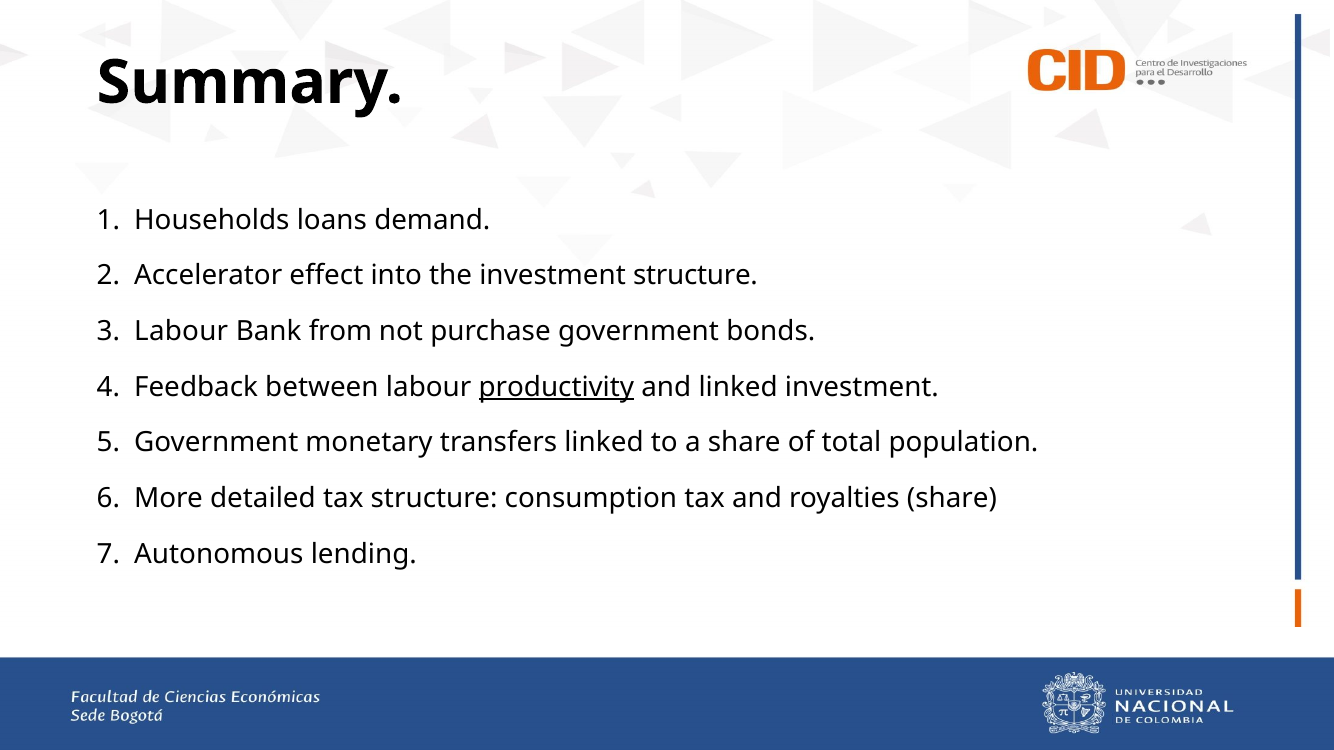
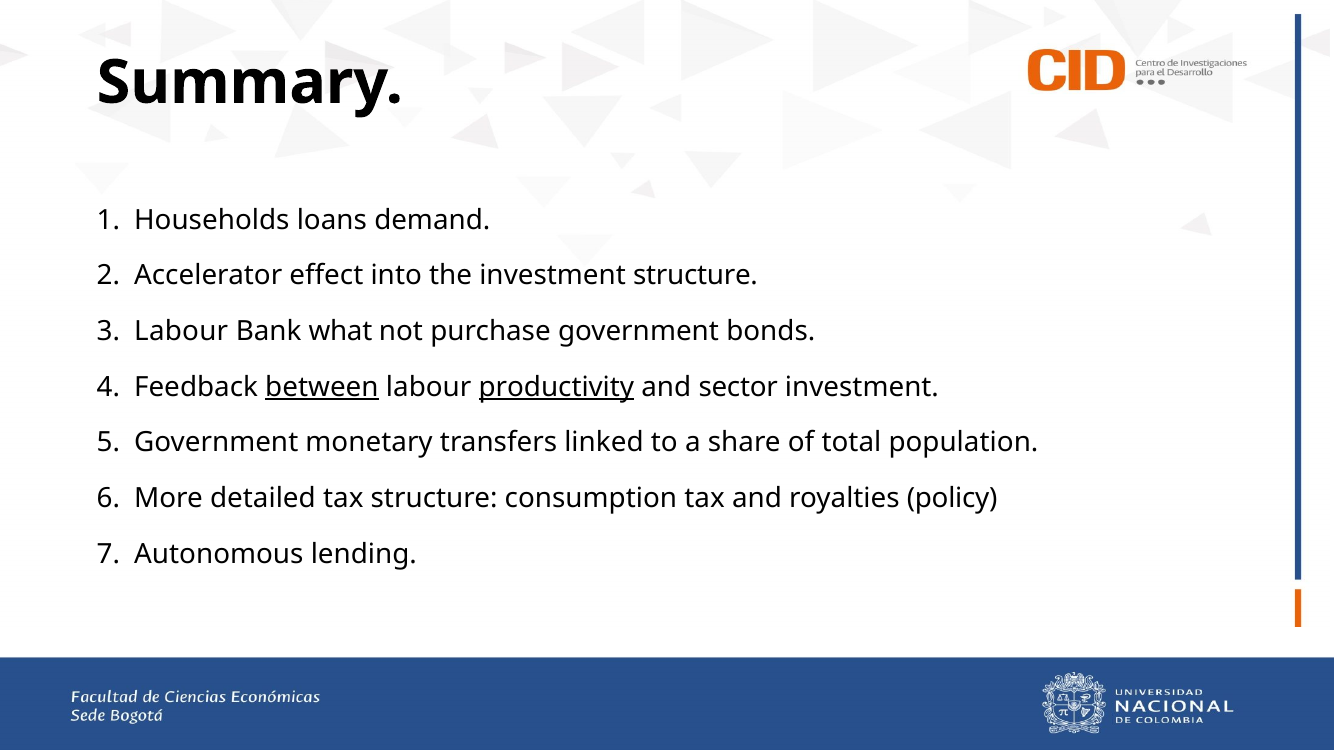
from: from -> what (340, 332)
between underline: none -> present (322, 387)
and linked: linked -> sector (738, 387)
royalties share: share -> policy (952, 499)
